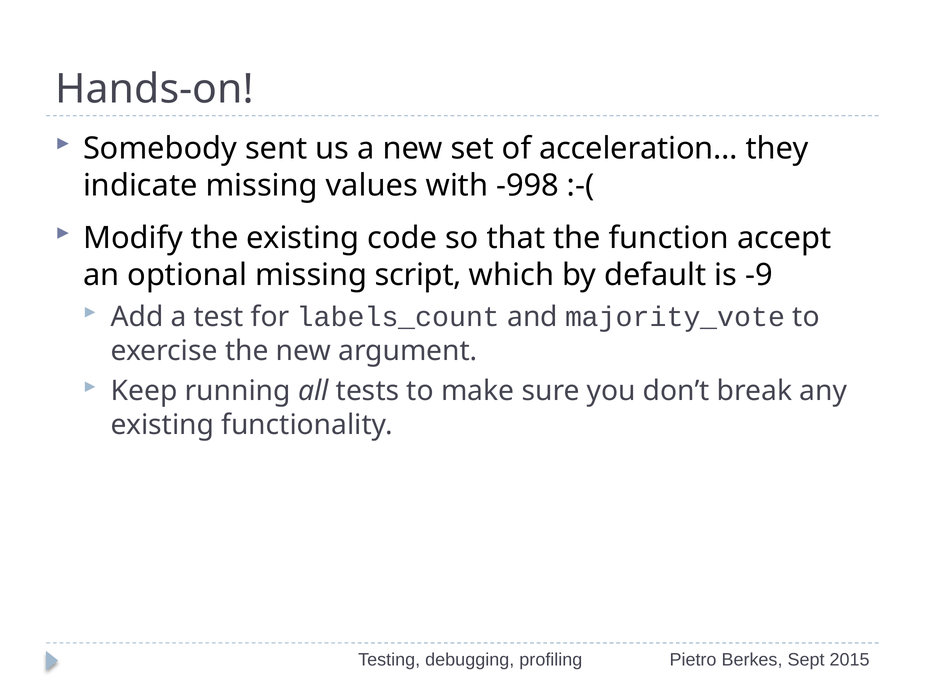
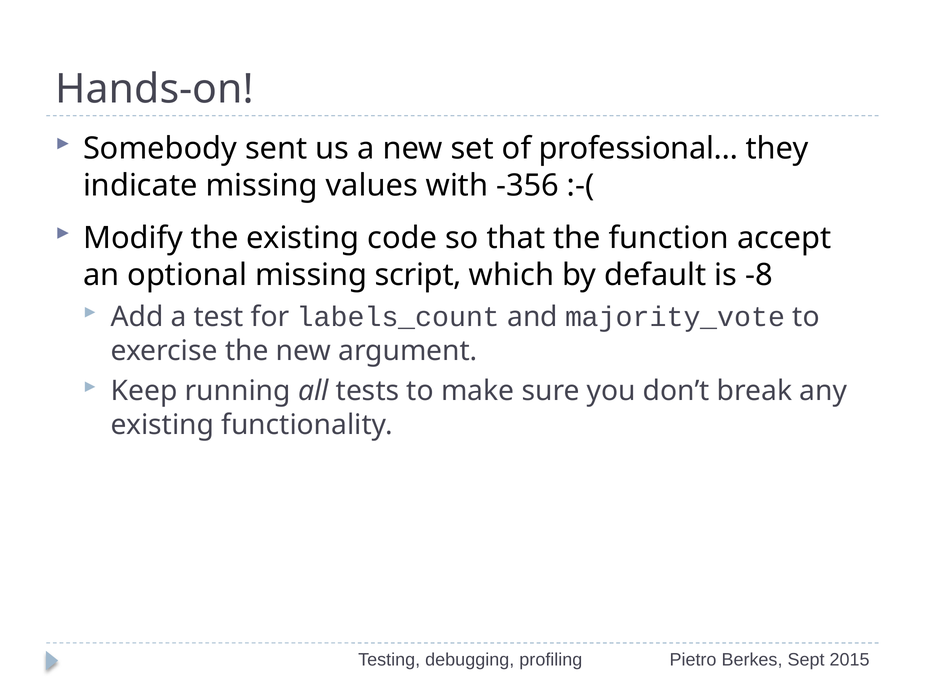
acceleration…: acceleration… -> professional… (638, 149)
-998: -998 -> -356 (528, 186)
-9: -9 -> -8 (759, 275)
